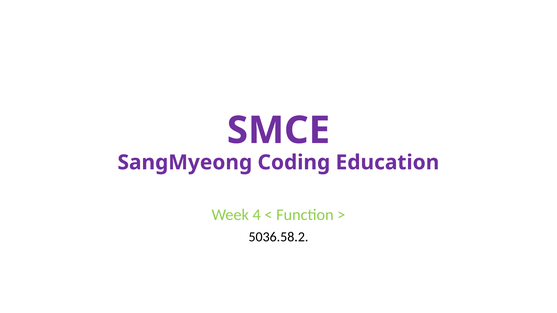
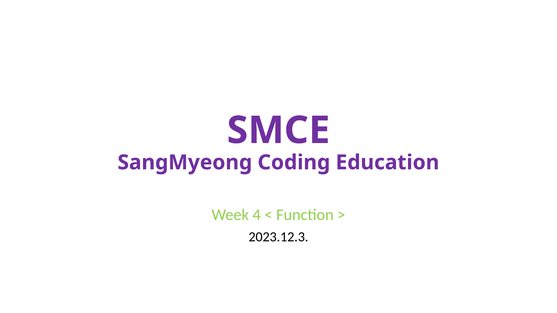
5036.58.2: 5036.58.2 -> 2023.12.3 (278, 237)
